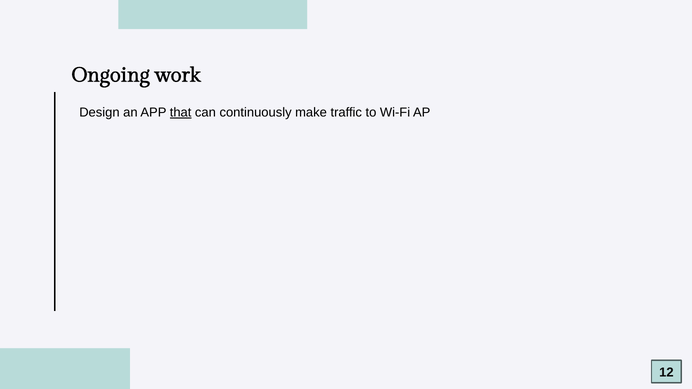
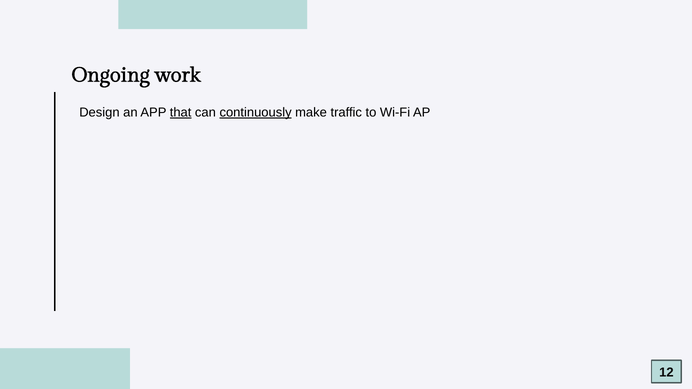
continuously underline: none -> present (256, 113)
